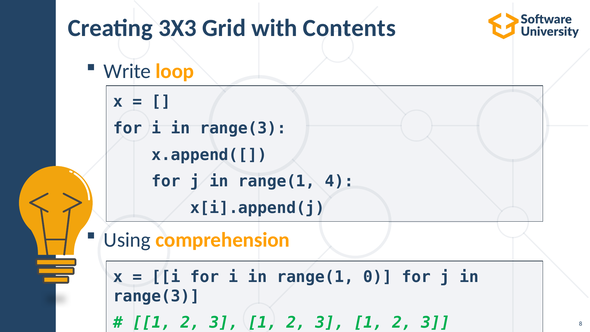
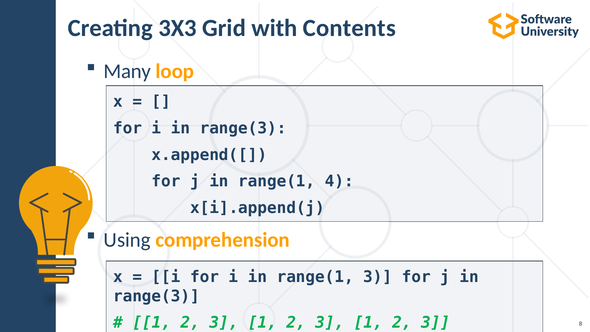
Write: Write -> Many (127, 71)
range(1 0: 0 -> 3 (378, 277)
